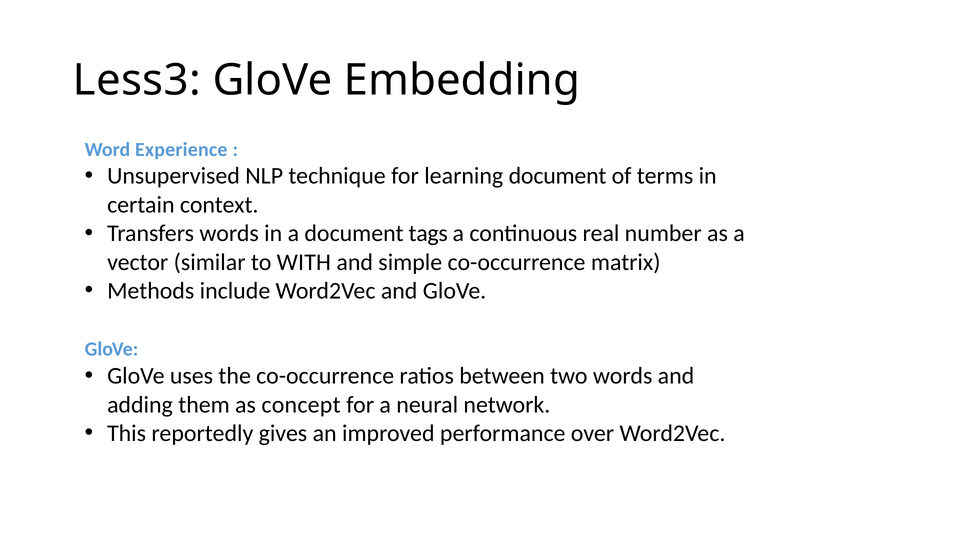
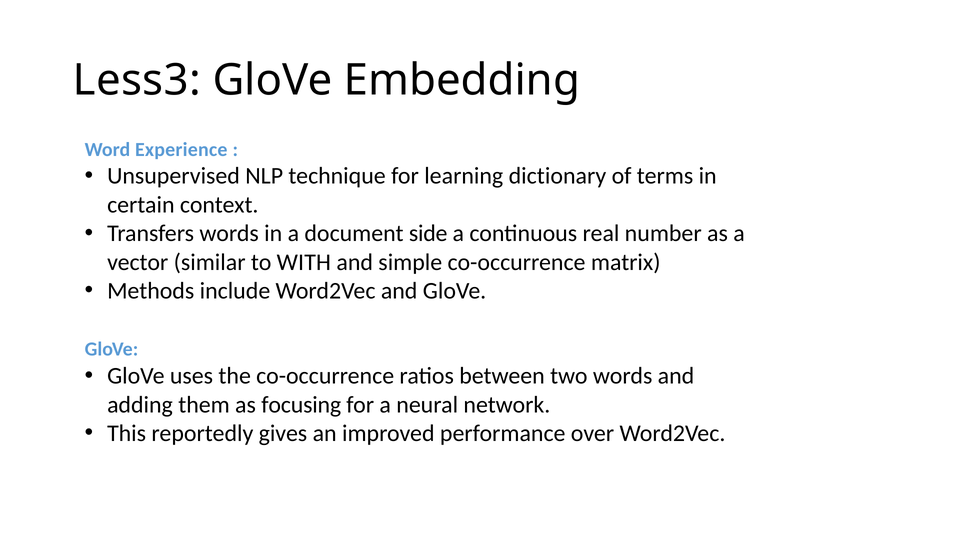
learning document: document -> dictionary (557, 176)
tags: tags -> side (428, 233)
concept: concept -> focusing (301, 404)
